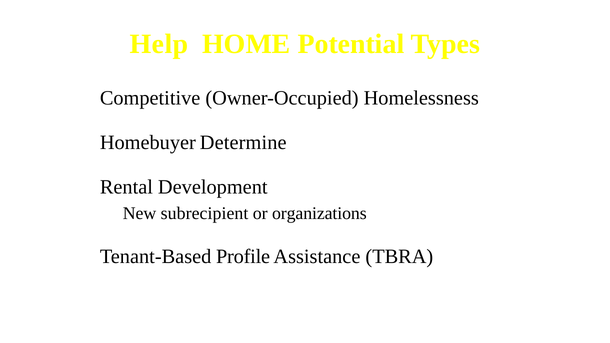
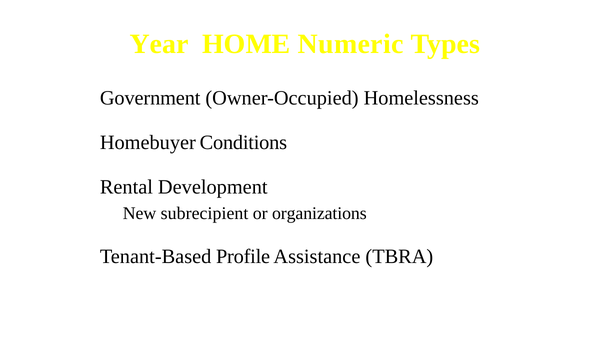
Help: Help -> Year (159, 44)
Potential: Potential -> Numeric (351, 44)
Competitive: Competitive -> Government (150, 98)
Determine: Determine -> Conditions (243, 143)
